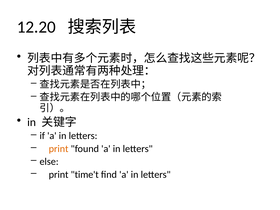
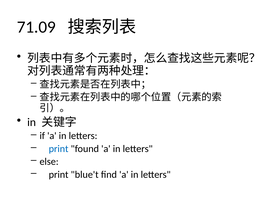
12.20: 12.20 -> 71.09 (36, 27)
print colour: orange -> blue (59, 149)
time't: time't -> blue't (85, 174)
